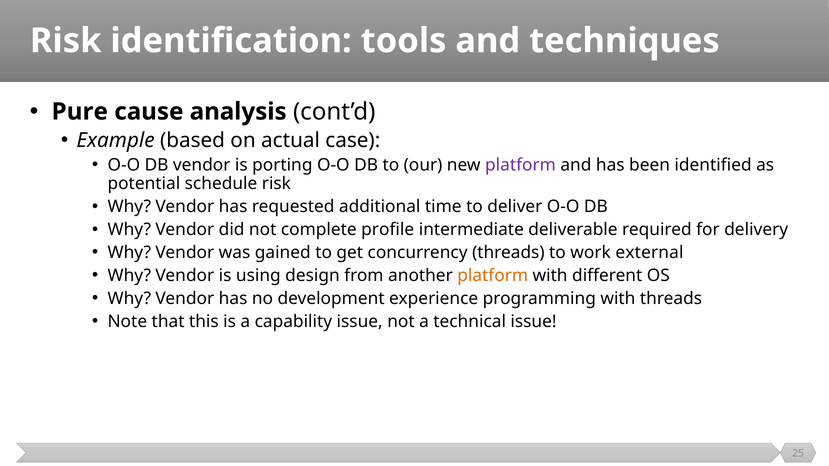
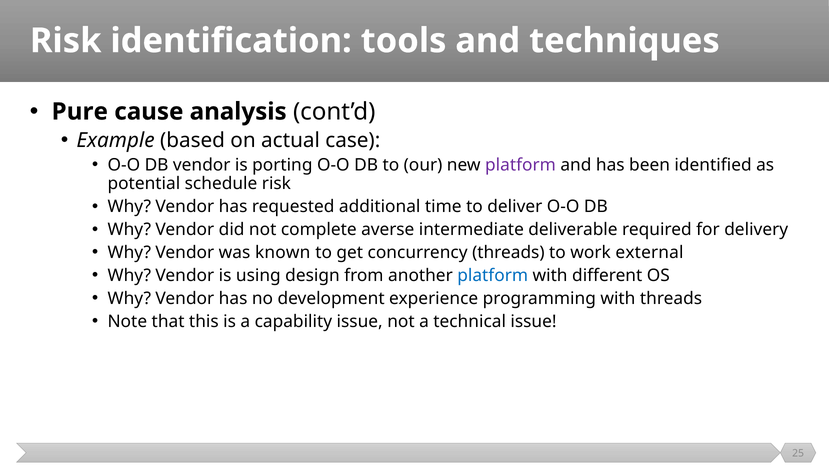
profile: profile -> averse (388, 230)
gained: gained -> known (283, 253)
platform colour: orange -> blue (493, 276)
